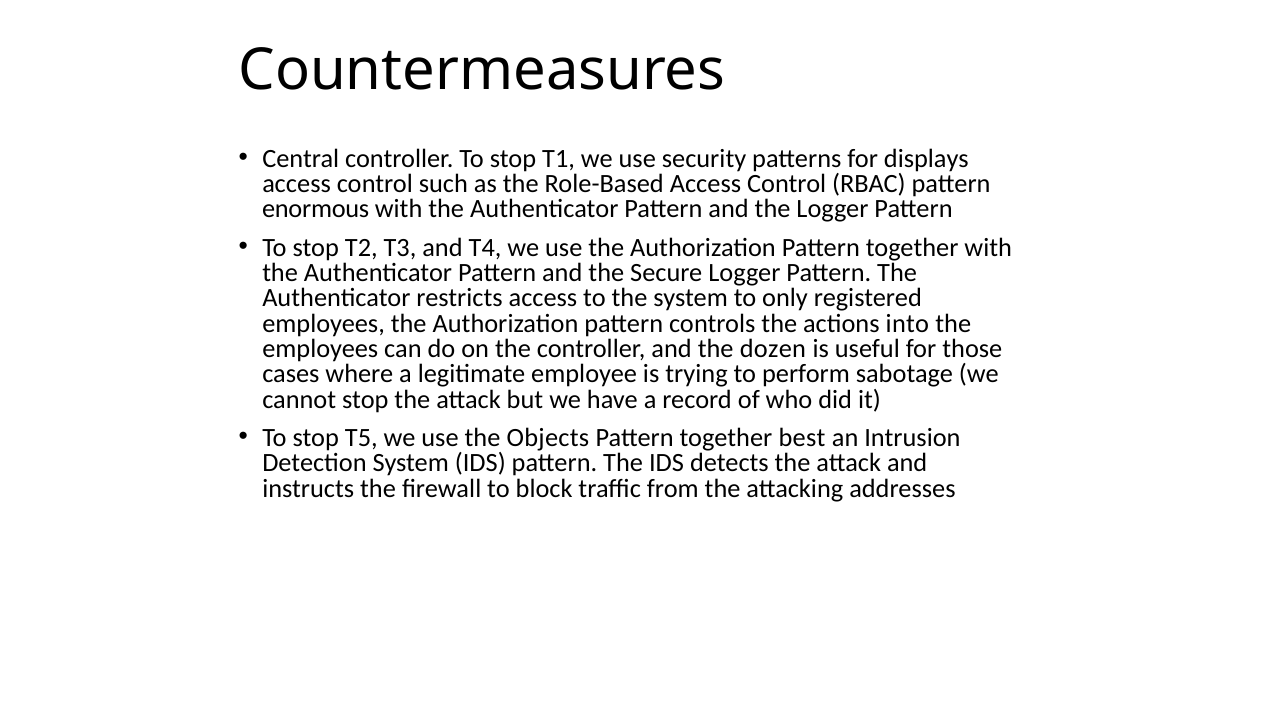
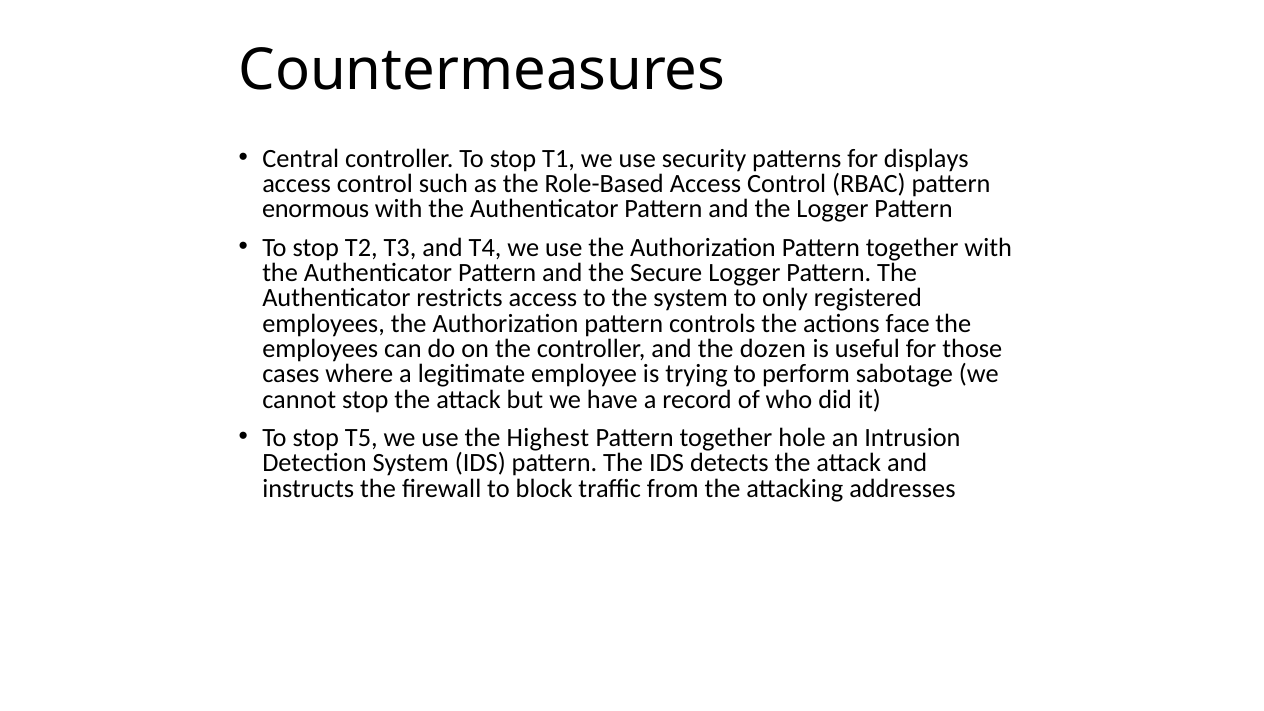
into: into -> face (908, 323)
Objects: Objects -> Highest (548, 438)
best: best -> hole (802, 438)
